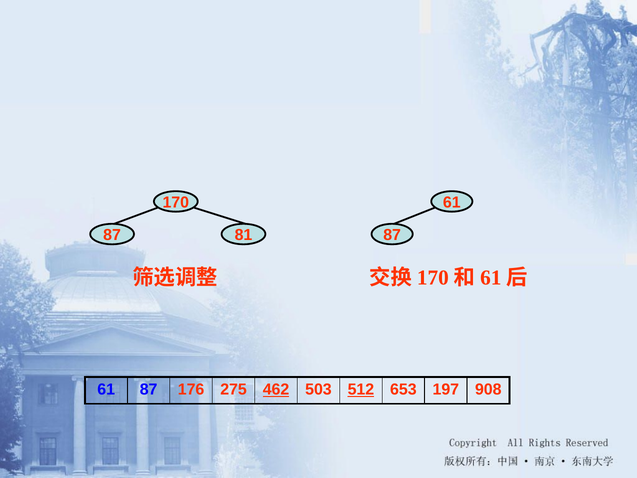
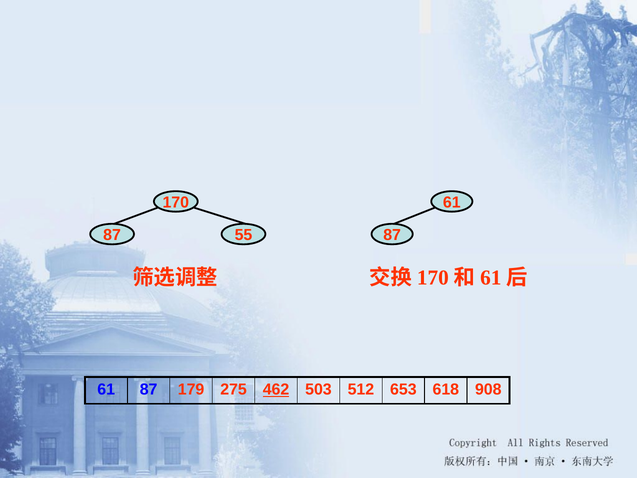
81: 81 -> 55 (243, 235)
176: 176 -> 179 (191, 389)
512 underline: present -> none (361, 389)
197: 197 -> 618 (446, 389)
